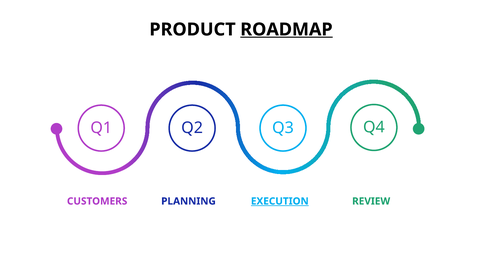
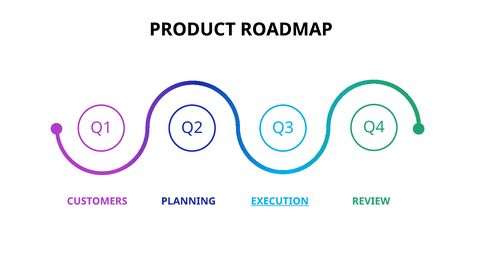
ROADMAP underline: present -> none (286, 30)
